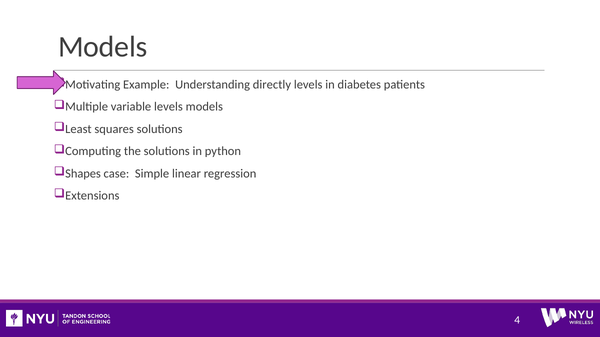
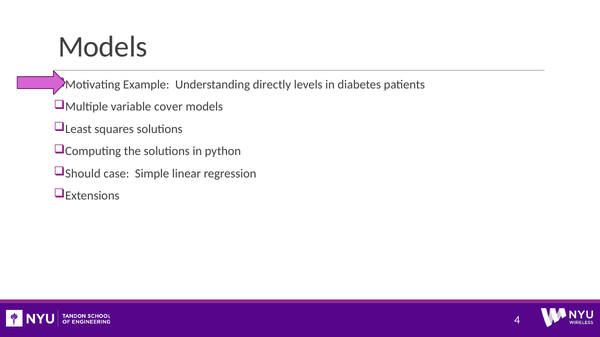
variable levels: levels -> cover (168, 107)
Shapes: Shapes -> Should (83, 174)
